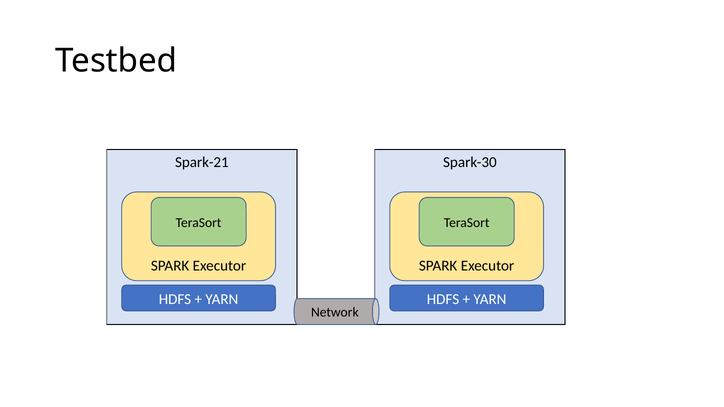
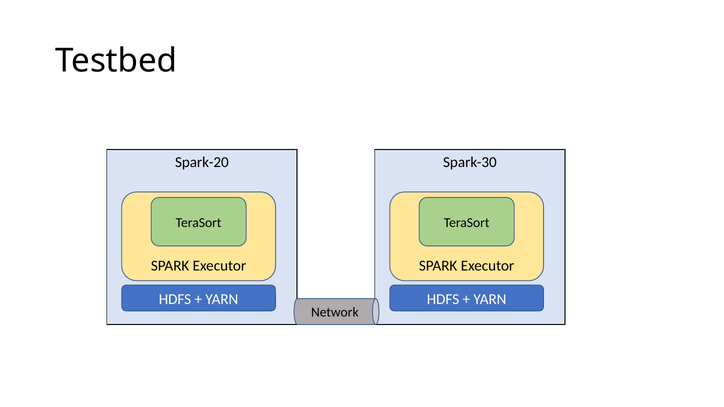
Spark-21: Spark-21 -> Spark-20 (202, 162)
